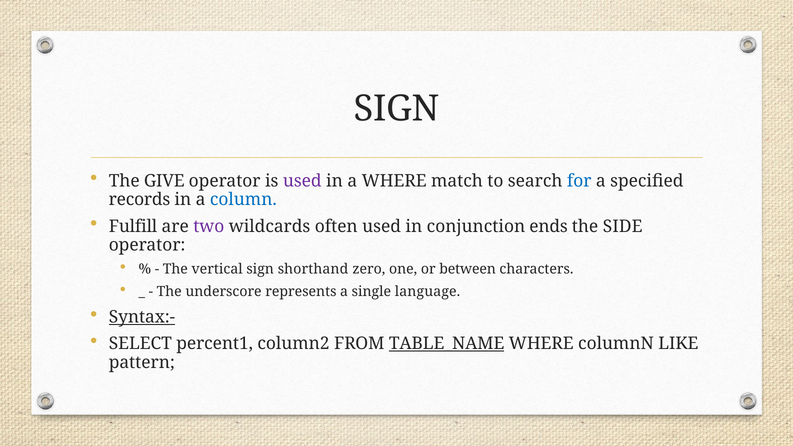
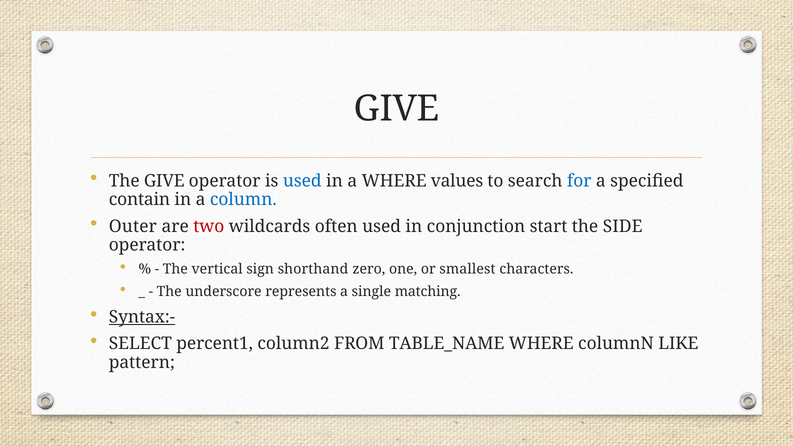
SIGN: SIGN -> GIVE (397, 109)
used colour: purple -> blue (302, 181)
match: match -> values (457, 181)
records: records -> contain (139, 200)
Fulfill: Fulfill -> Outer (133, 226)
two colour: purple -> red (209, 226)
ends: ends -> start (549, 226)
between: between -> smallest (467, 269)
language: language -> matching (428, 292)
TABLE_NAME underline: present -> none (447, 344)
